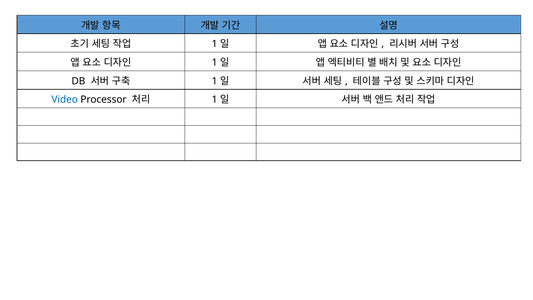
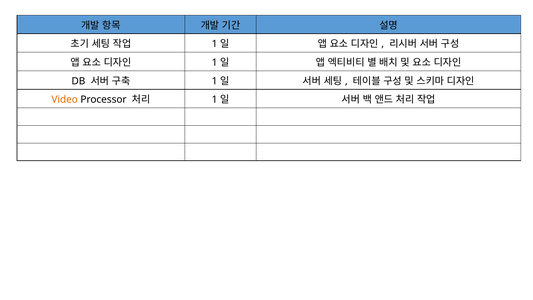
Video colour: blue -> orange (65, 100)
